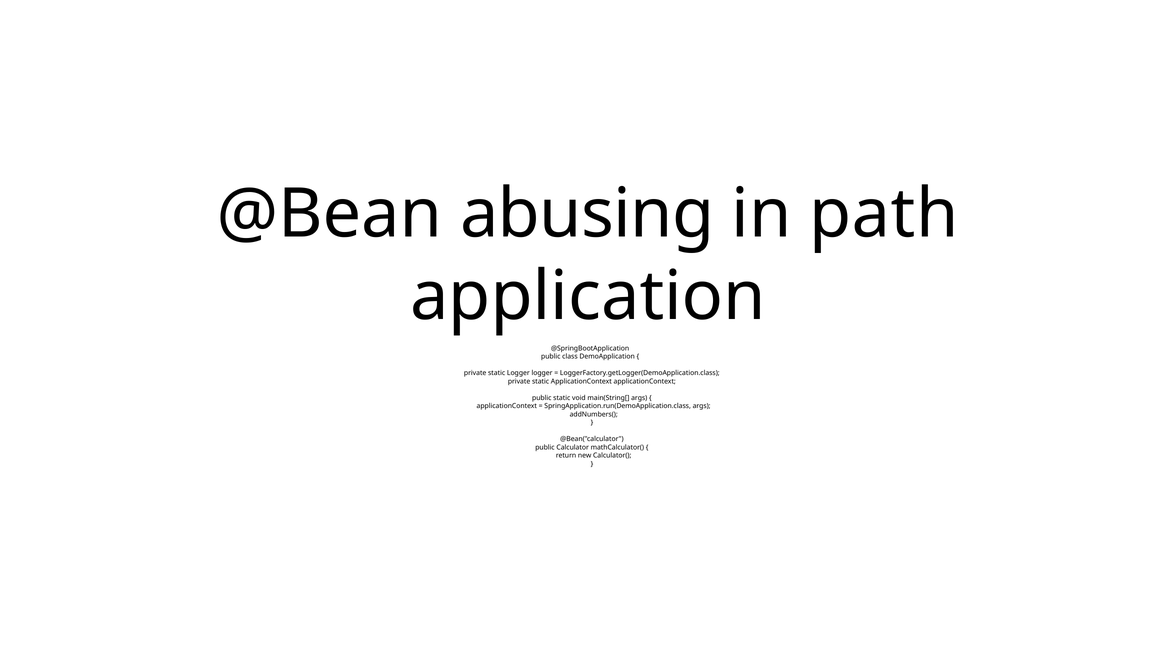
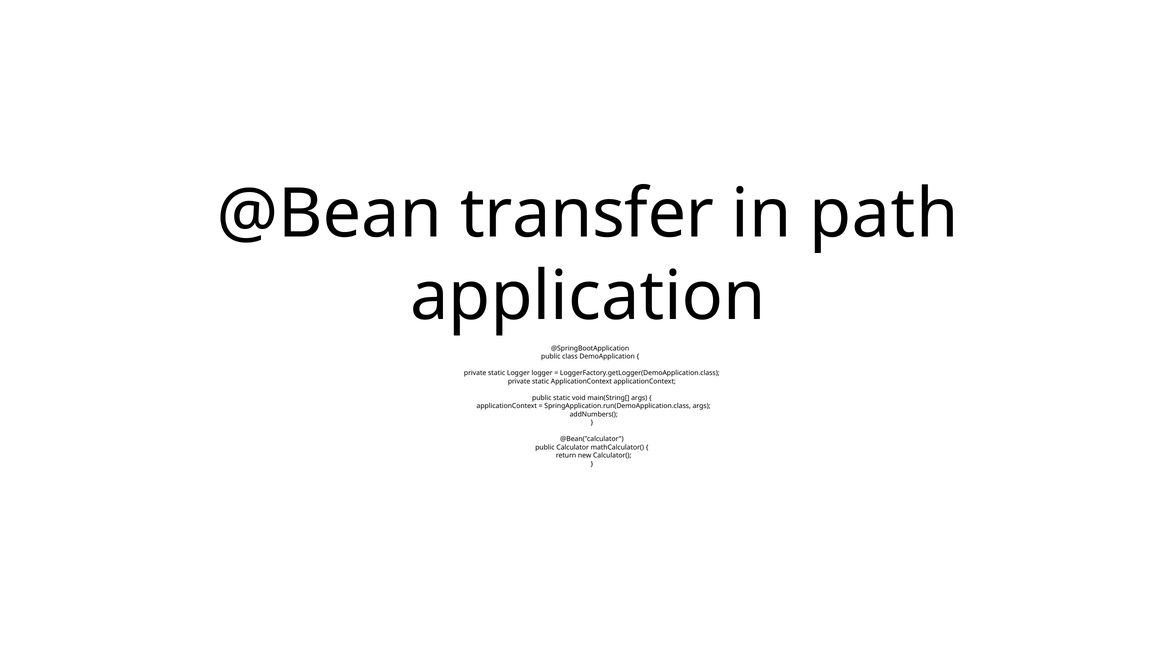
abusing: abusing -> transfer (587, 214)
